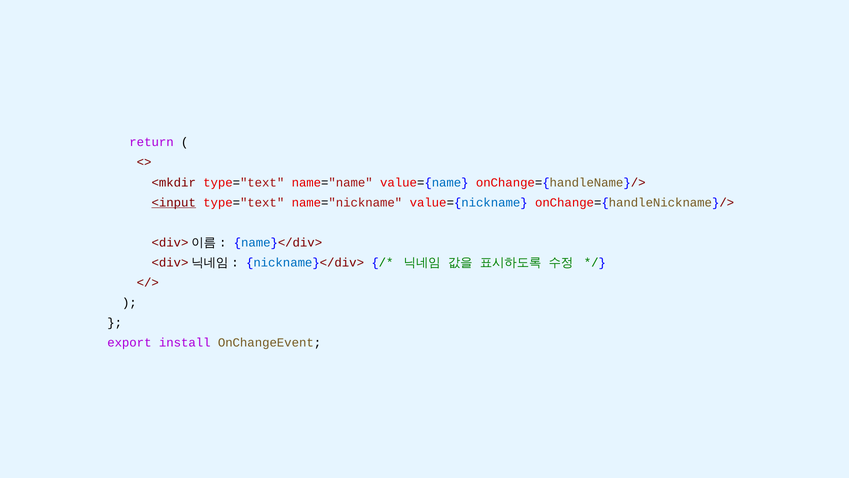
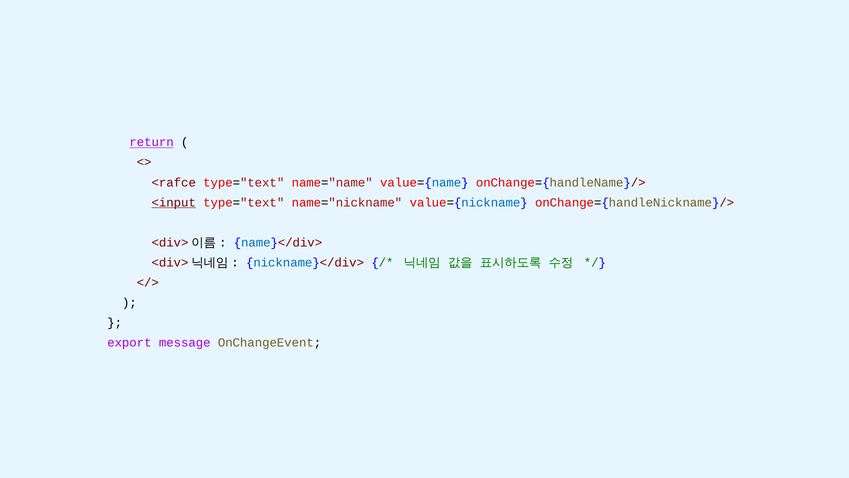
return underline: none -> present (152, 142)
<mkdir: <mkdir -> <rafce (174, 182)
install: install -> message (185, 342)
